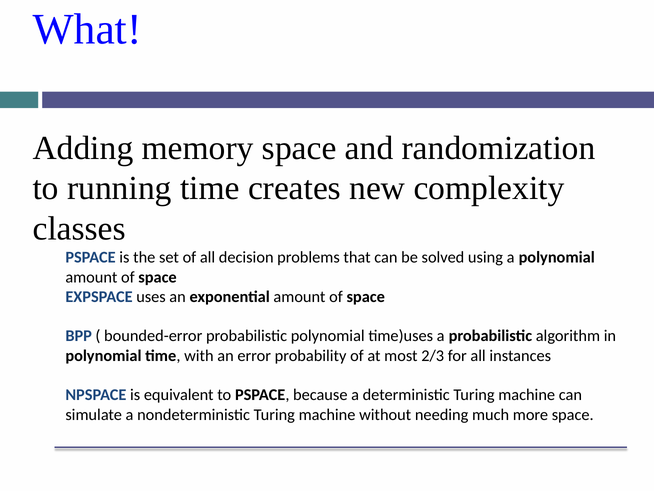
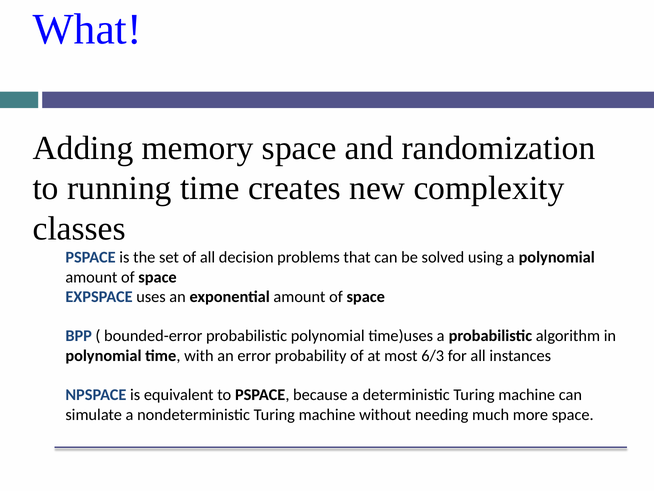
2/3: 2/3 -> 6/3 (433, 355)
